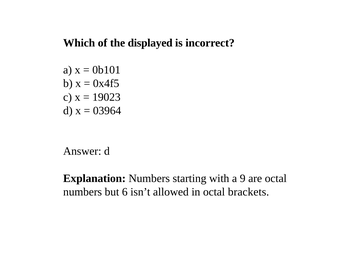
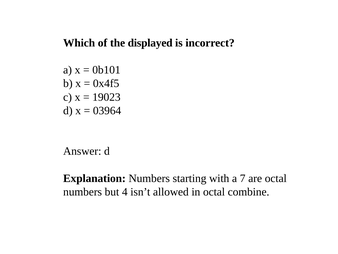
9: 9 -> 7 (243, 178)
6: 6 -> 4 (125, 192)
brackets: brackets -> combine (249, 192)
